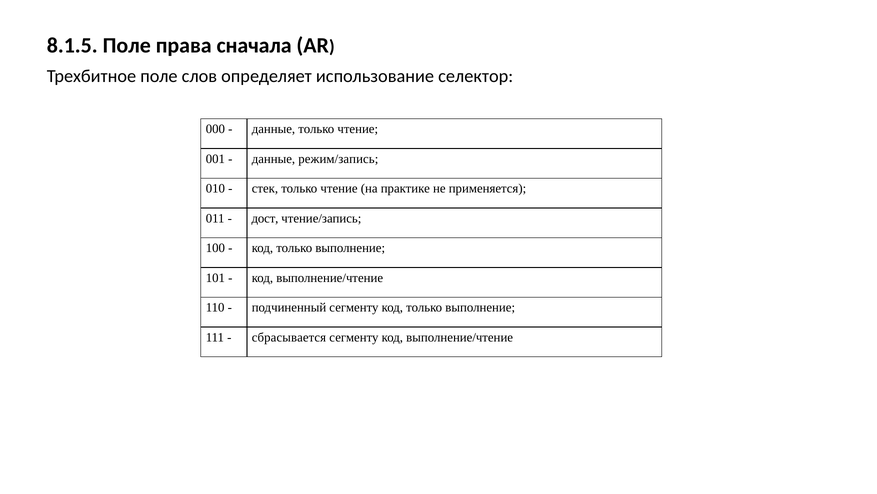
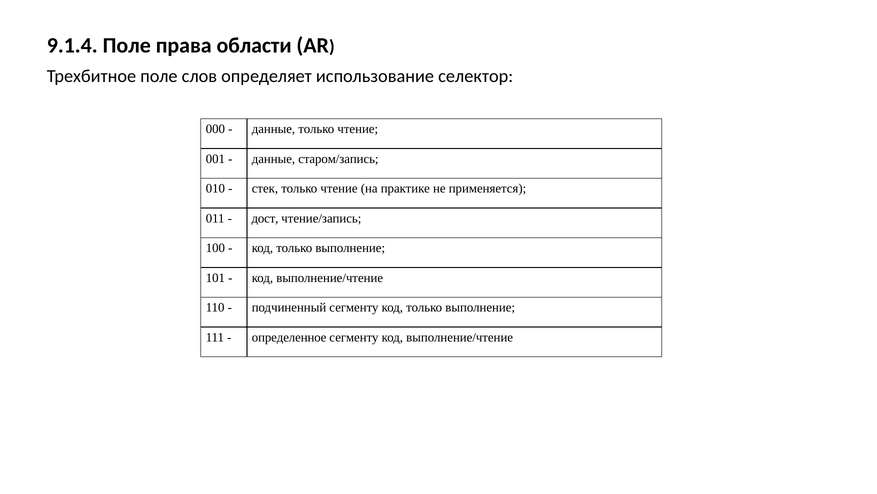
8.1.5: 8.1.5 -> 9.1.4 (72, 45)
сначала: сначала -> области (254, 45)
режим/запись: режим/запись -> старом/запись (338, 159)
сбрасывается: сбрасывается -> определенное (289, 337)
